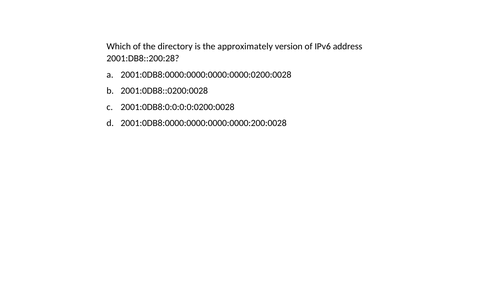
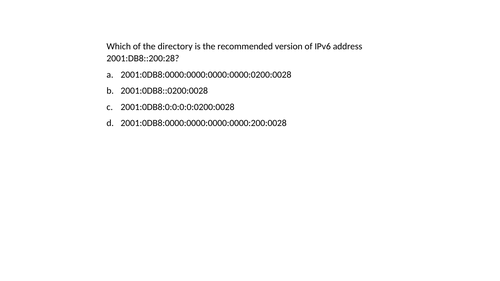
approximately: approximately -> recommended (245, 46)
